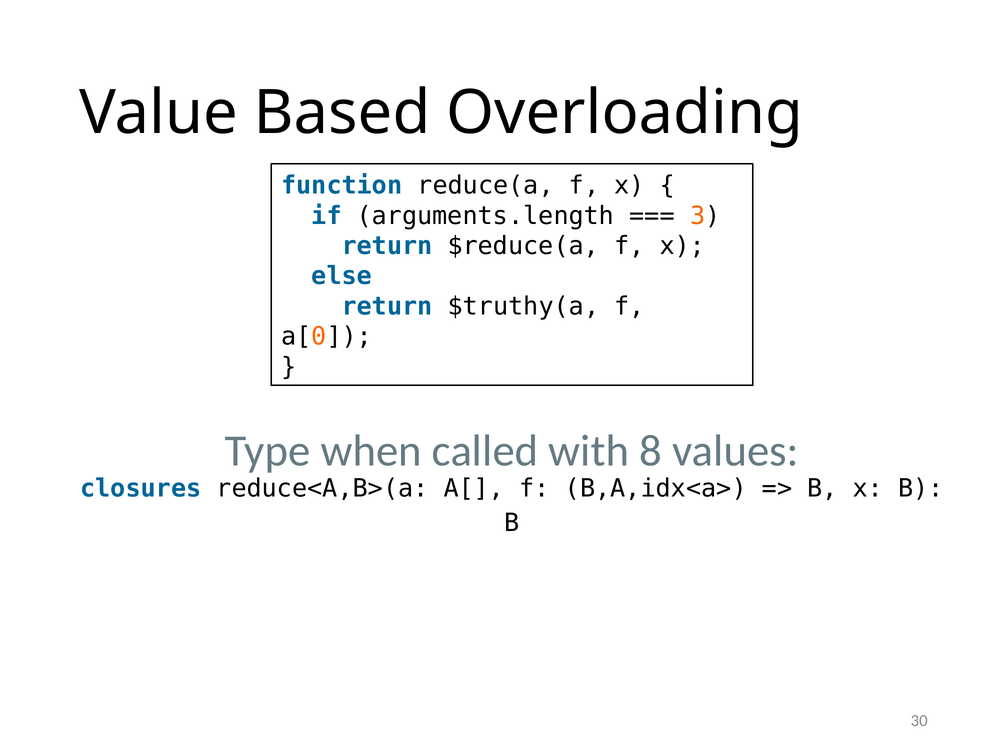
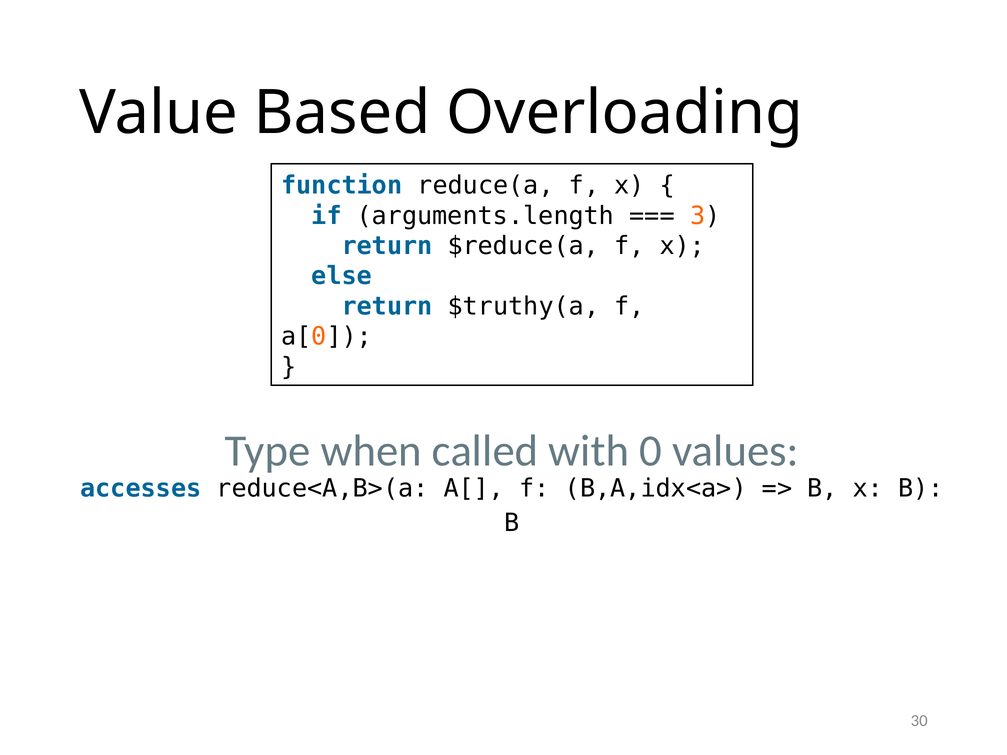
8: 8 -> 0 (651, 451)
closures: closures -> accesses (141, 489)
